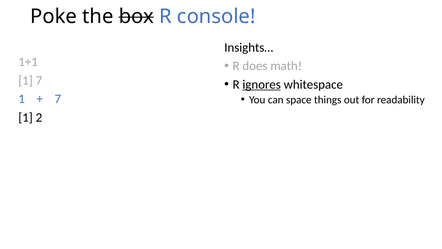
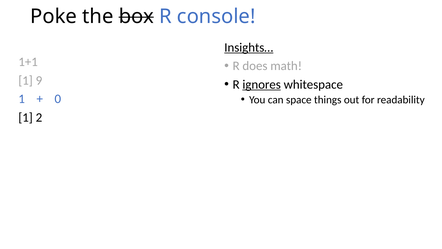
Insights… underline: none -> present (249, 47)
1 7: 7 -> 9 (39, 80)
7: 7 -> 0 (58, 99)
